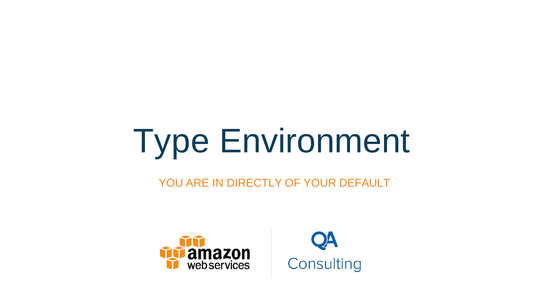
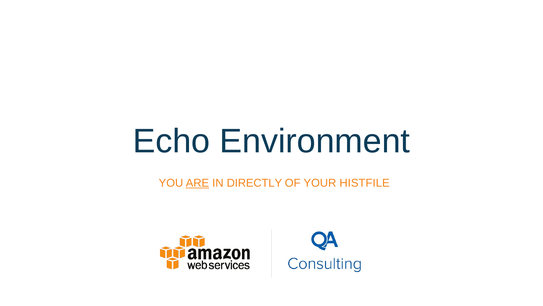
Type: Type -> Echo (172, 141)
ARE underline: none -> present (197, 183)
DEFAULT: DEFAULT -> HISTFILE (365, 183)
